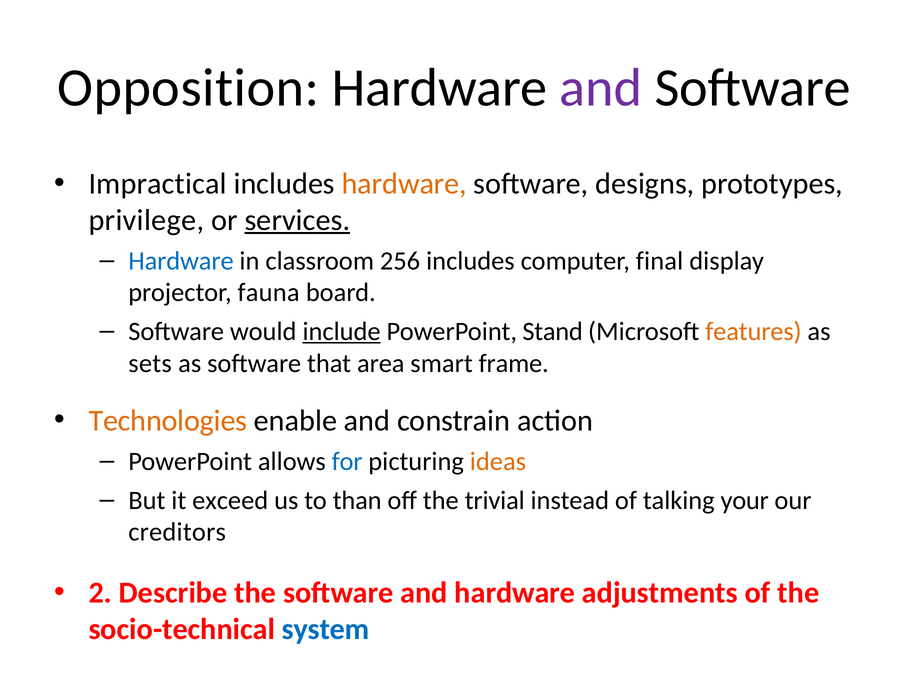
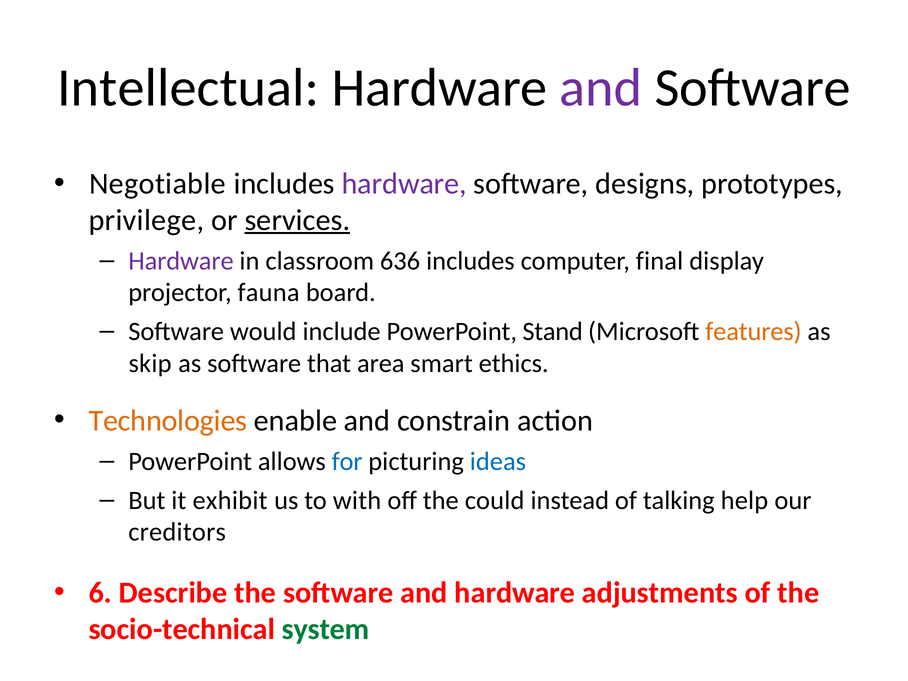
Opposition: Opposition -> Intellectual (188, 88)
Impractical: Impractical -> Negotiable (158, 184)
hardware colour: orange -> purple (404, 184)
Hardware colour: blue -> purple (181, 261)
256: 256 -> 636 (400, 261)
include underline: present -> none (342, 332)
sets: sets -> skip (150, 363)
frame: frame -> ethics (514, 363)
ideas colour: orange -> blue (498, 461)
exceed: exceed -> exhibit (230, 500)
than: than -> with (357, 500)
trivial: trivial -> could (495, 500)
your: your -> help (744, 500)
2: 2 -> 6 (100, 593)
system colour: blue -> green (326, 629)
